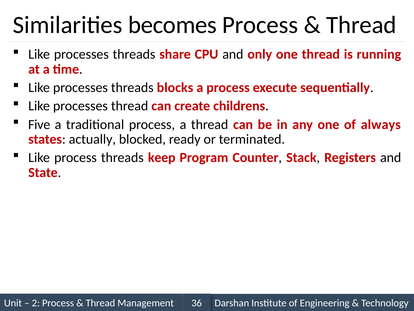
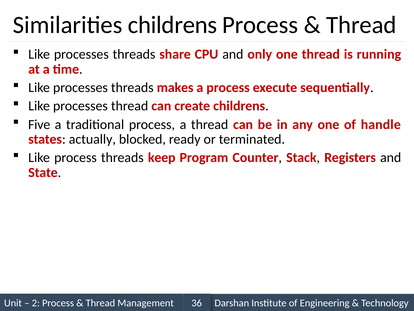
Similarities becomes: becomes -> childrens (172, 25)
blocks: blocks -> makes (175, 88)
always: always -> handle (381, 124)
